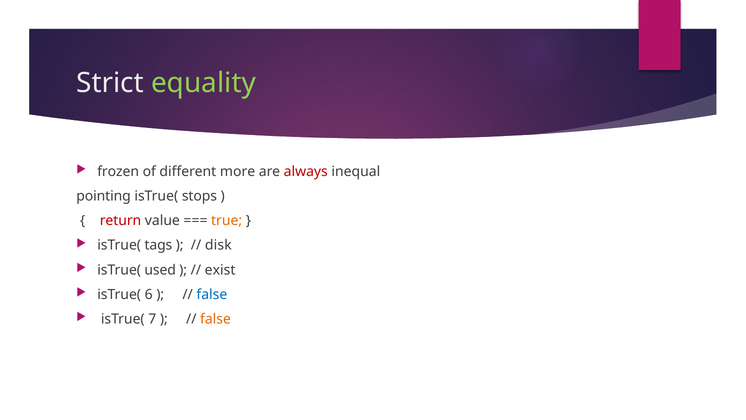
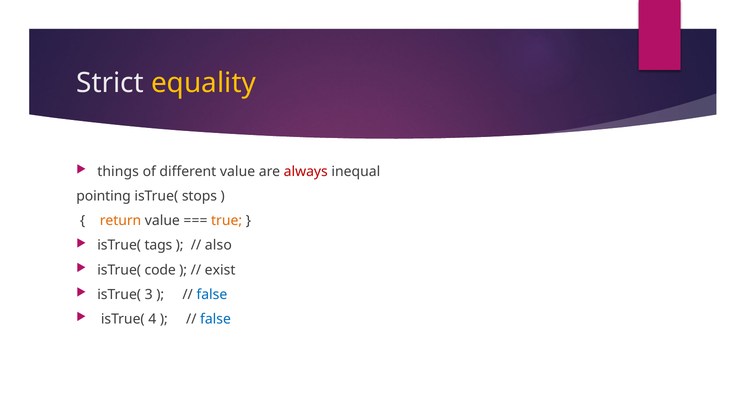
equality colour: light green -> yellow (204, 83)
frozen: frozen -> things (118, 171)
different more: more -> value (238, 171)
return colour: red -> orange (120, 221)
disk: disk -> also (218, 245)
used: used -> code (160, 270)
6: 6 -> 3 (149, 294)
7: 7 -> 4 (152, 319)
false colour: orange -> blue (216, 319)
